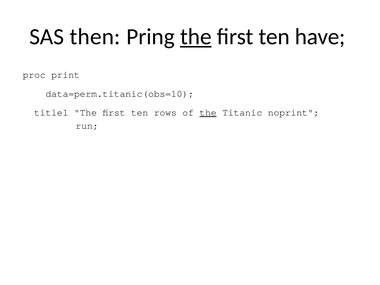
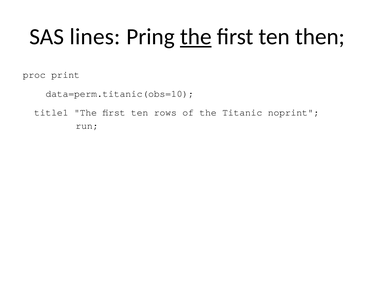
then: then -> lines (95, 37)
have: have -> then (320, 37)
the underline: present -> none (208, 113)
